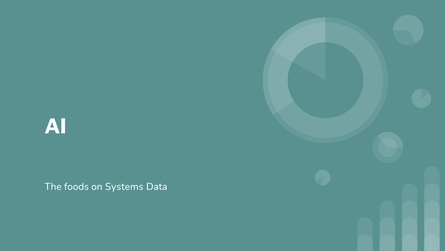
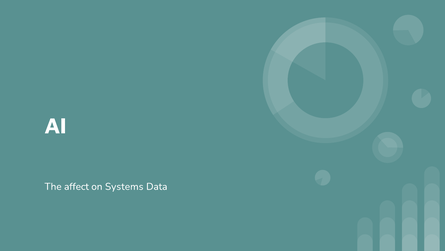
foods: foods -> affect (76, 186)
